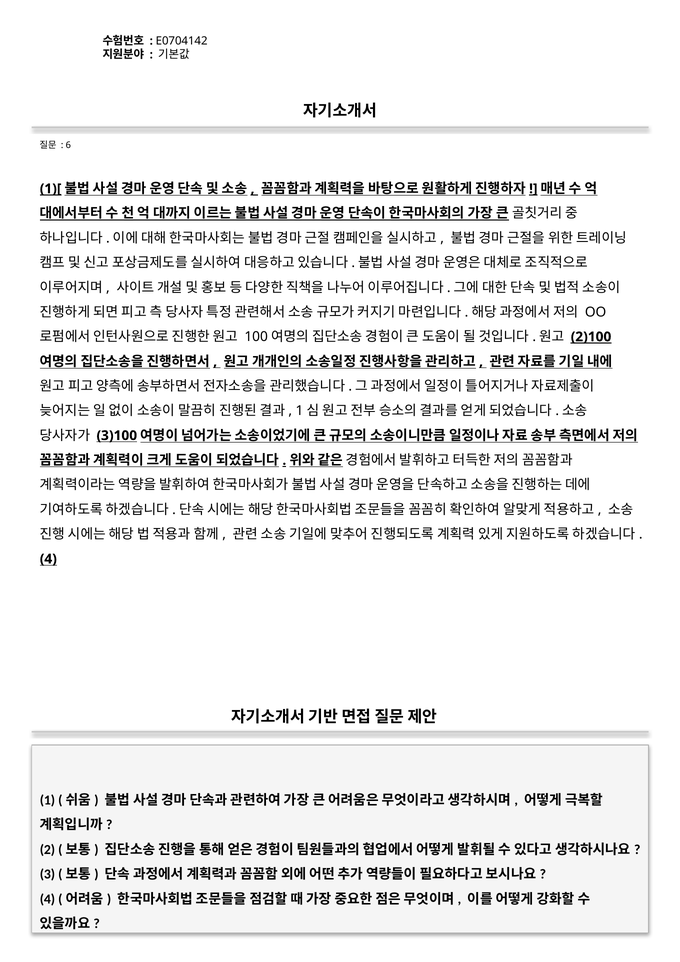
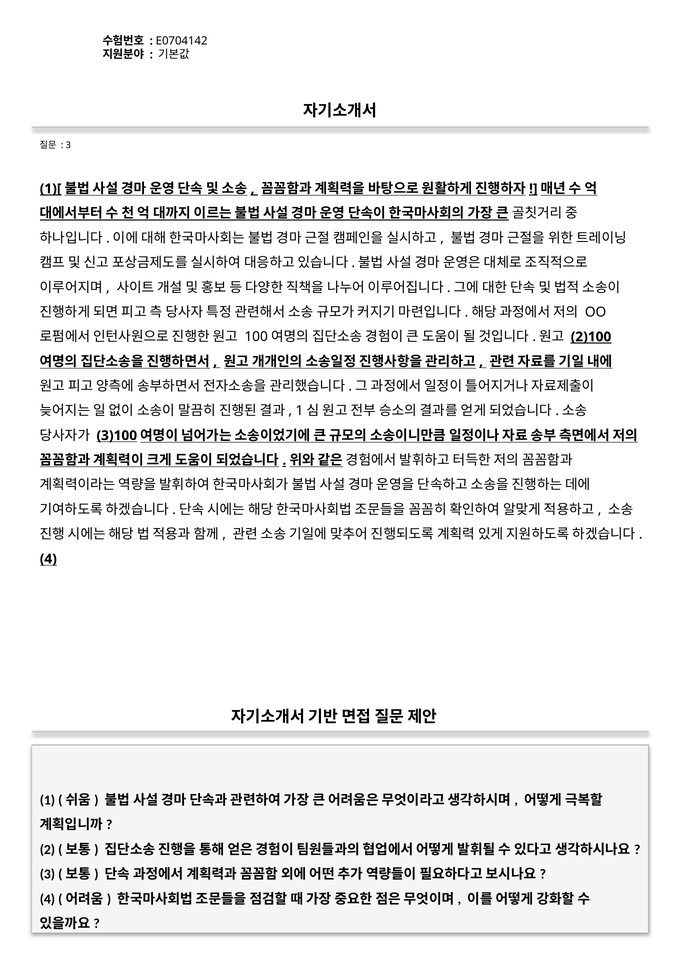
6: 6 -> 3 (68, 145)
